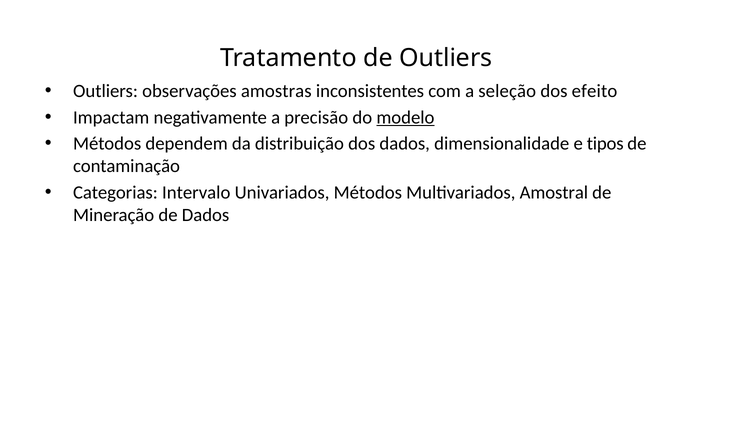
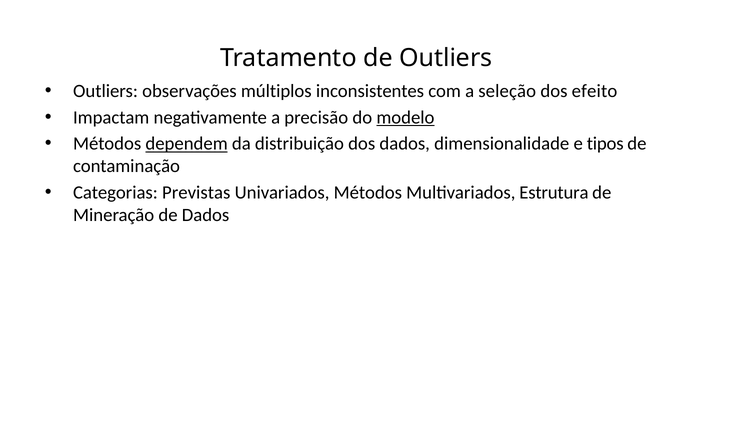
amostras: amostras -> múltiplos (276, 91)
dependem underline: none -> present (187, 144)
Intervalo: Intervalo -> Previstas (196, 193)
Amostral: Amostral -> Estrutura (554, 193)
